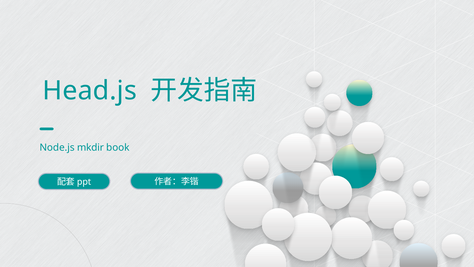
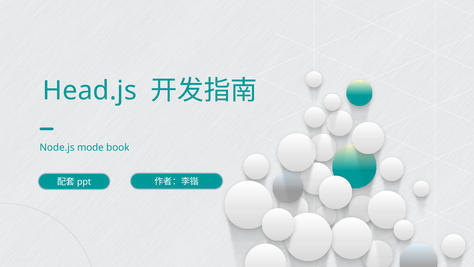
mkdir: mkdir -> mode (90, 147)
